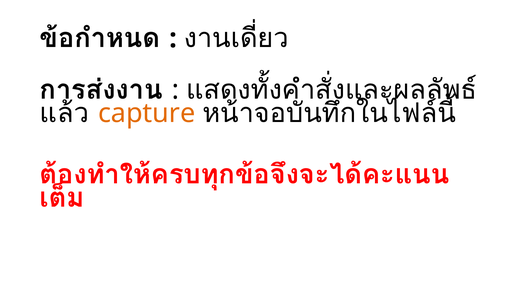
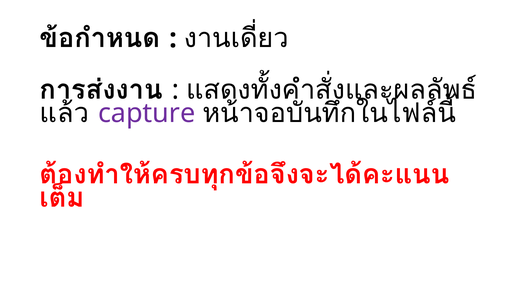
capture colour: orange -> purple (147, 113)
